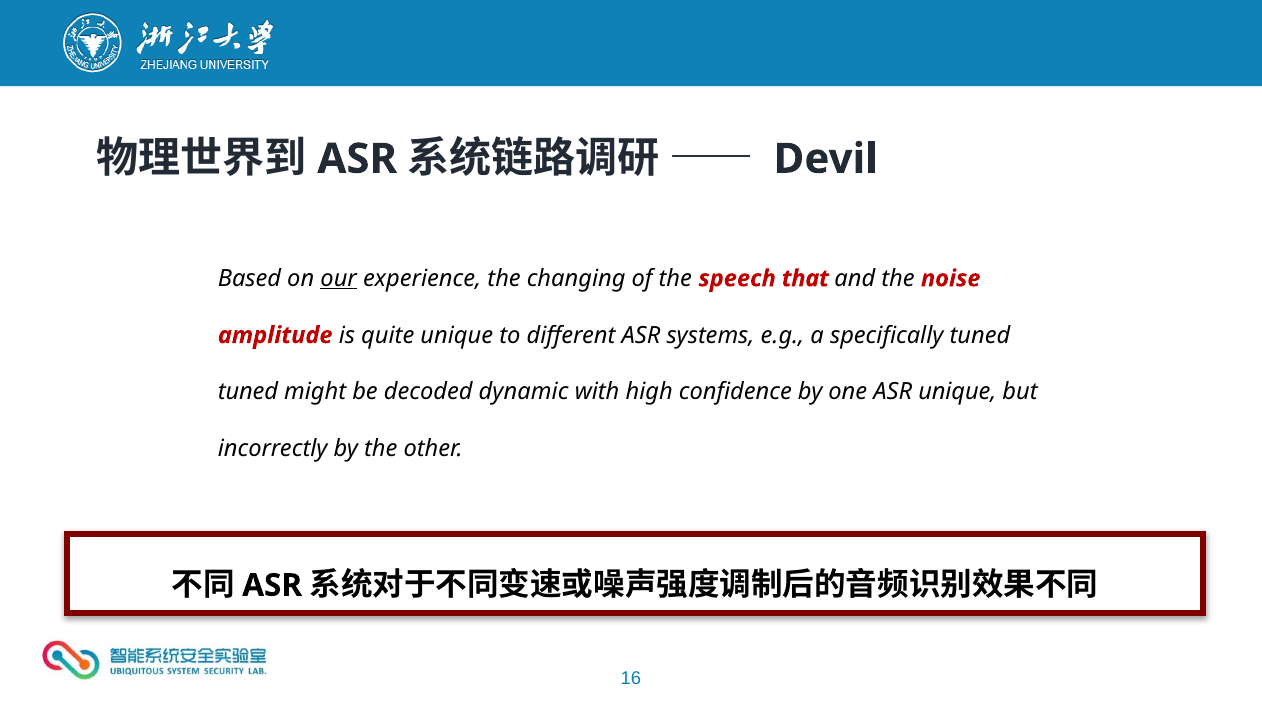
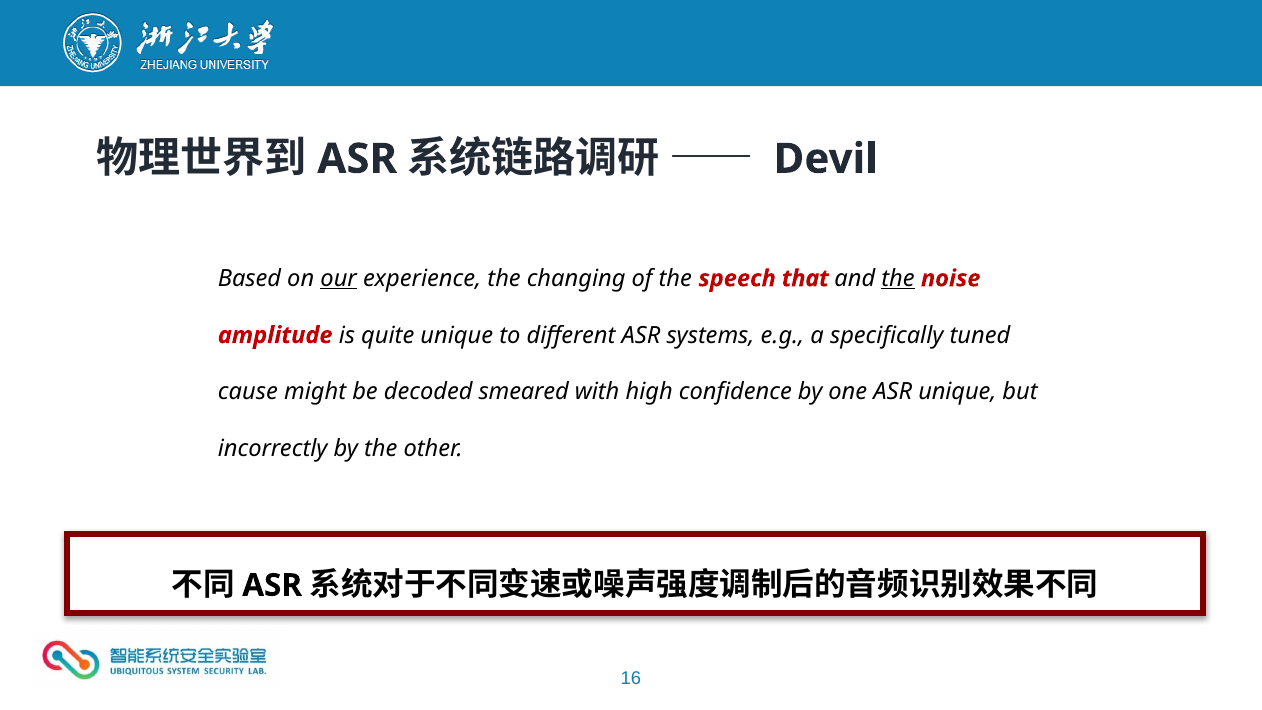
the underline: none -> present (898, 278)
tuned: tuned -> cause (248, 392)
dynamic: dynamic -> smeared (524, 392)
